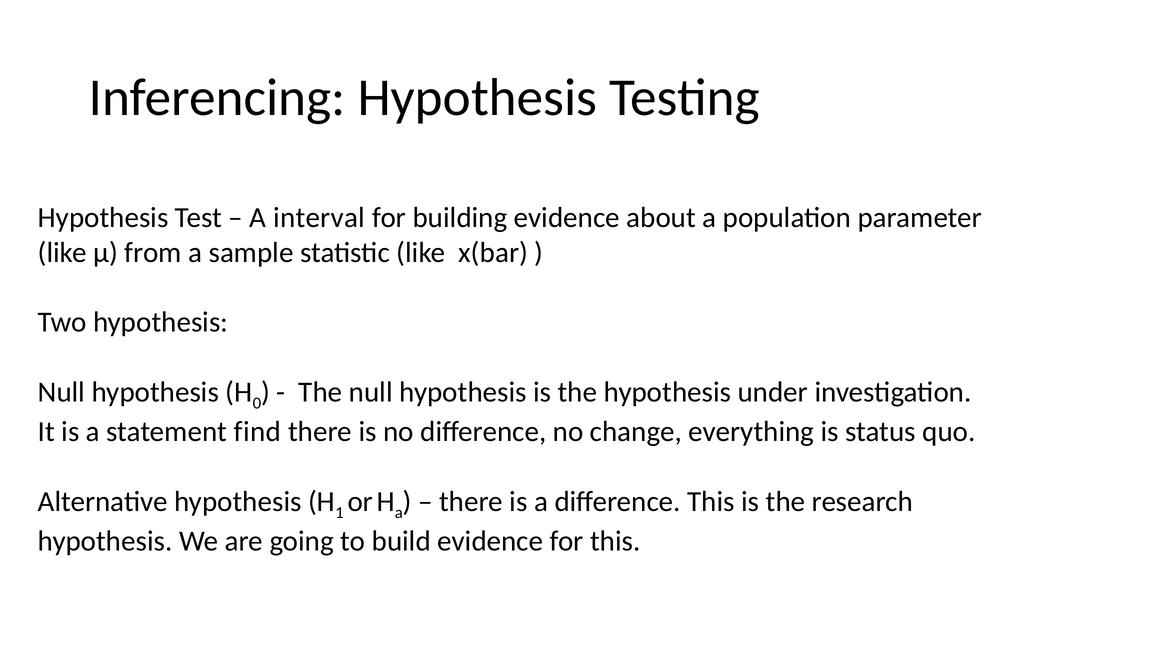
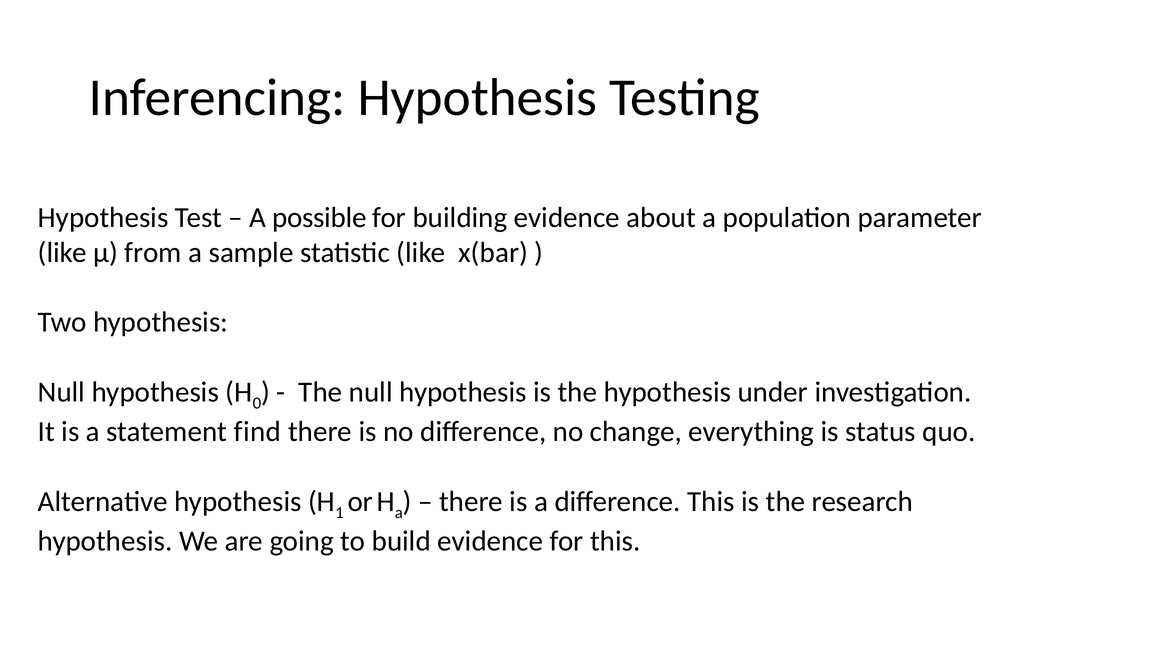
interval: interval -> possible (319, 218)
